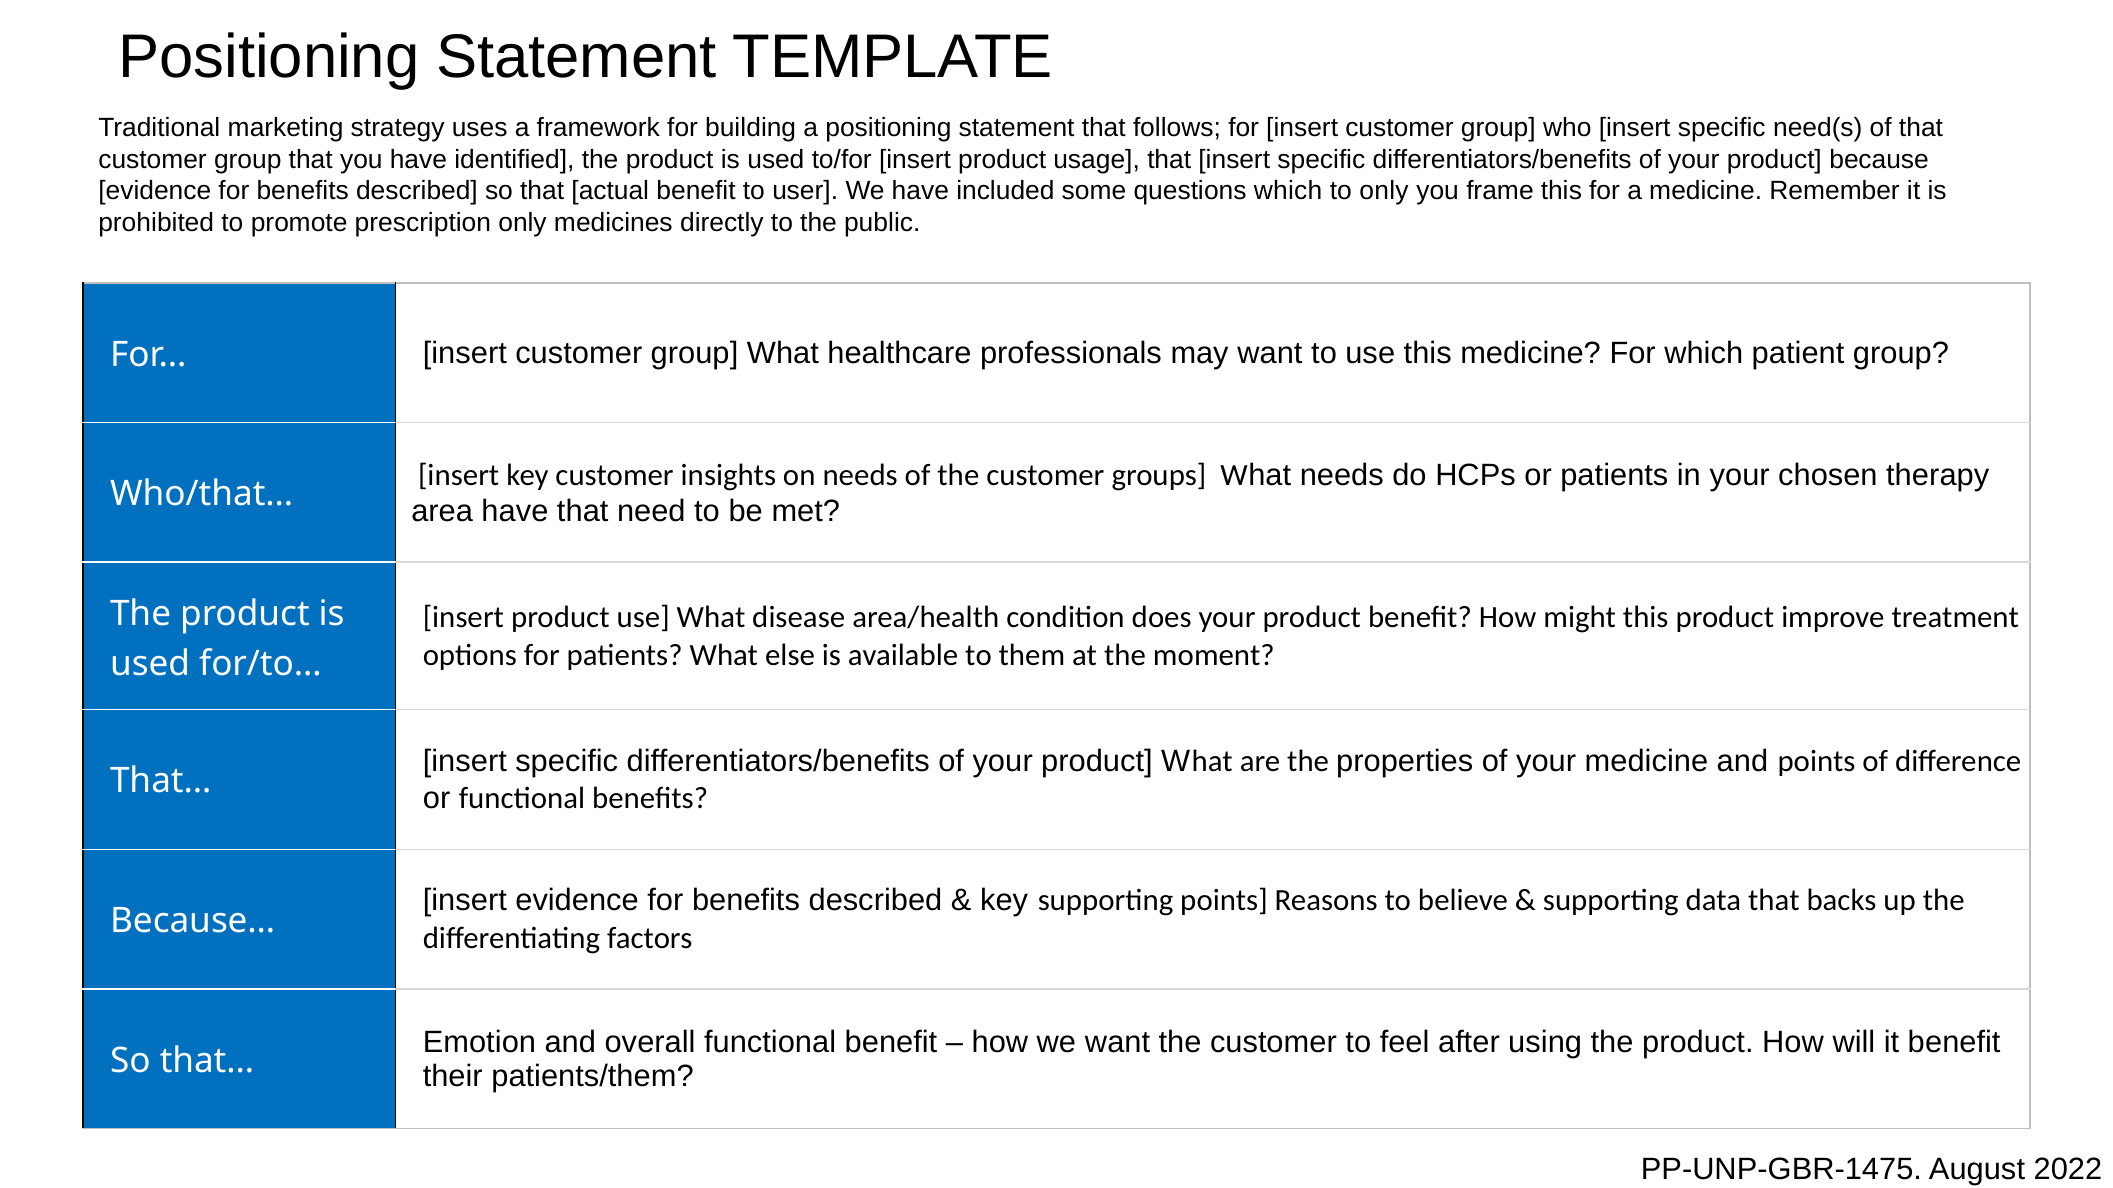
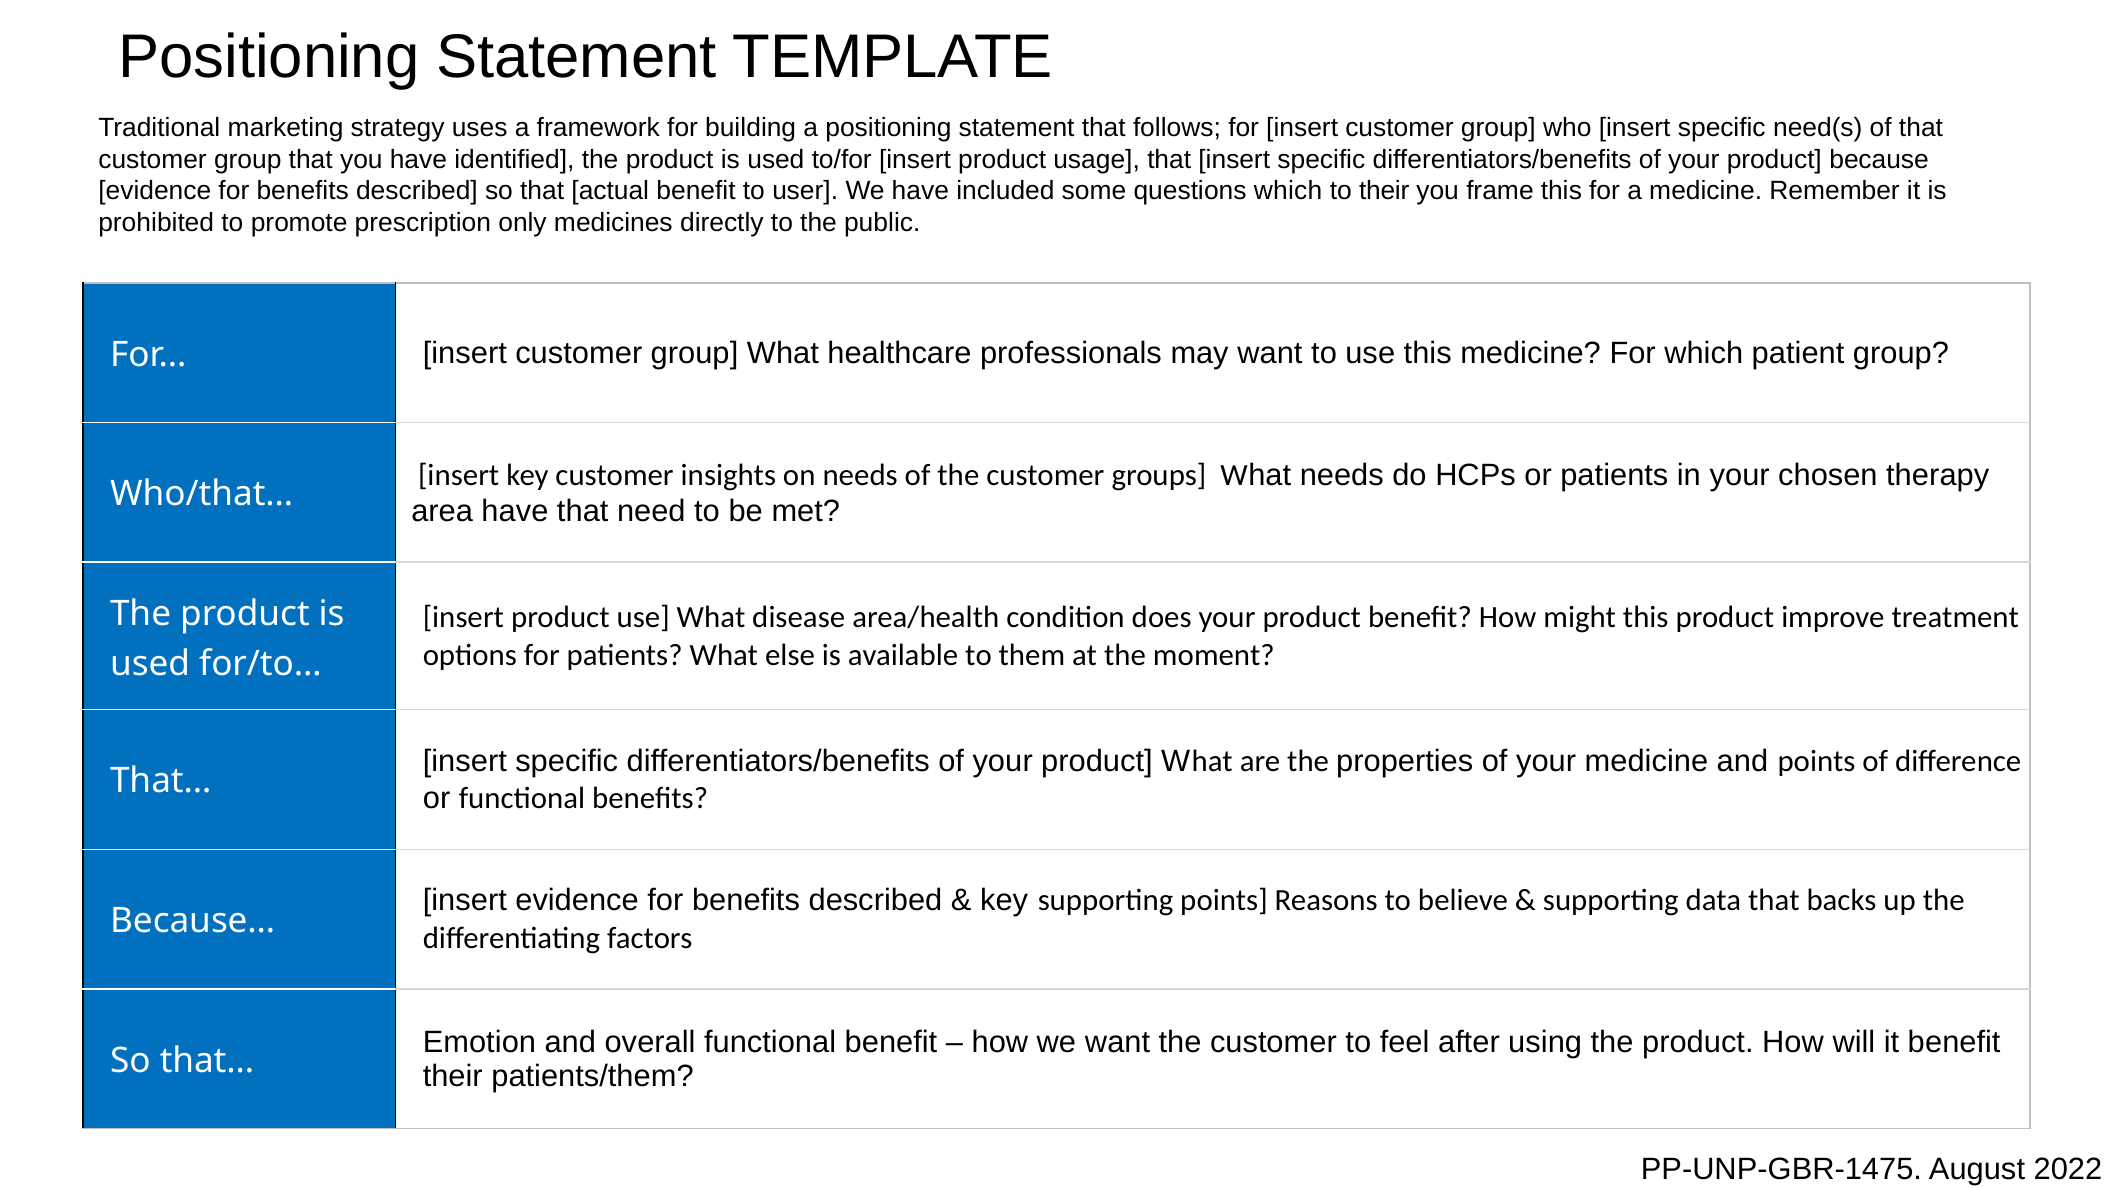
to only: only -> their (1384, 191)
